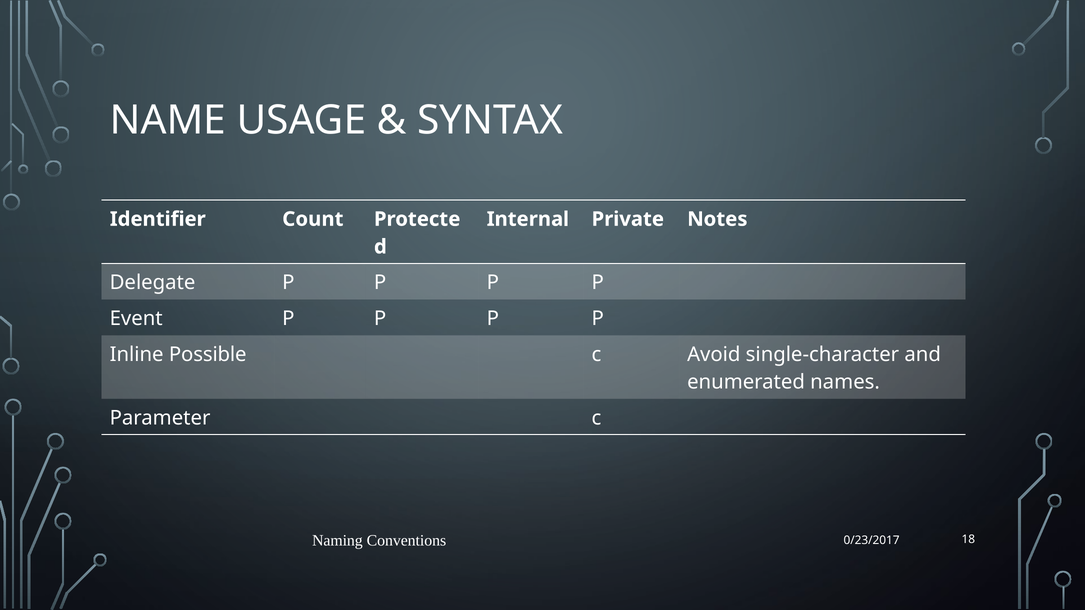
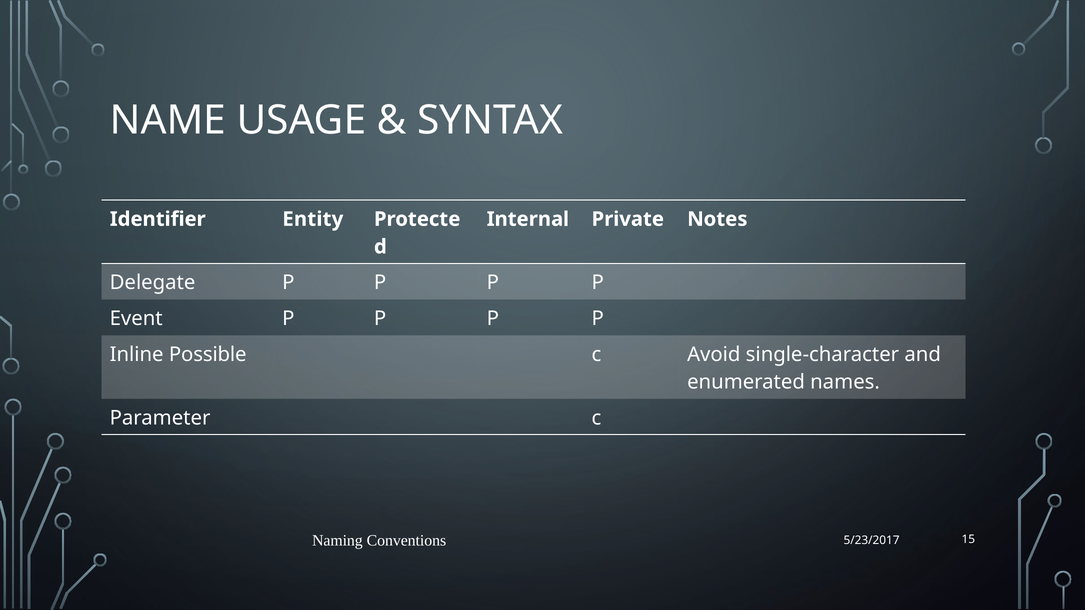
Count: Count -> Entity (313, 219)
18: 18 -> 15 (968, 540)
0/23/2017: 0/23/2017 -> 5/23/2017 (872, 541)
